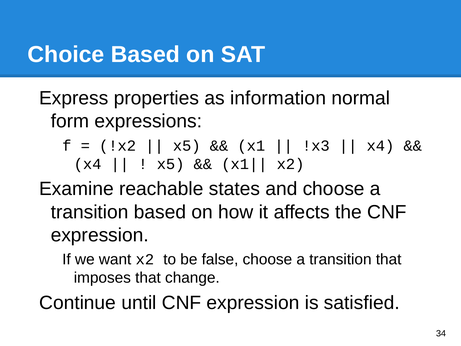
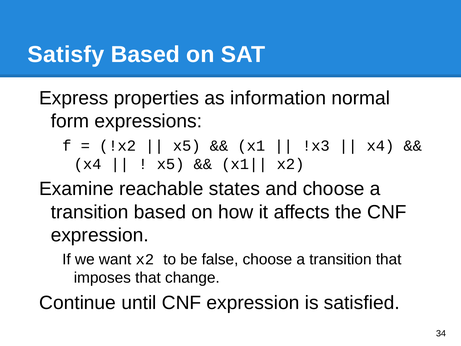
Choice: Choice -> Satisfy (66, 55)
